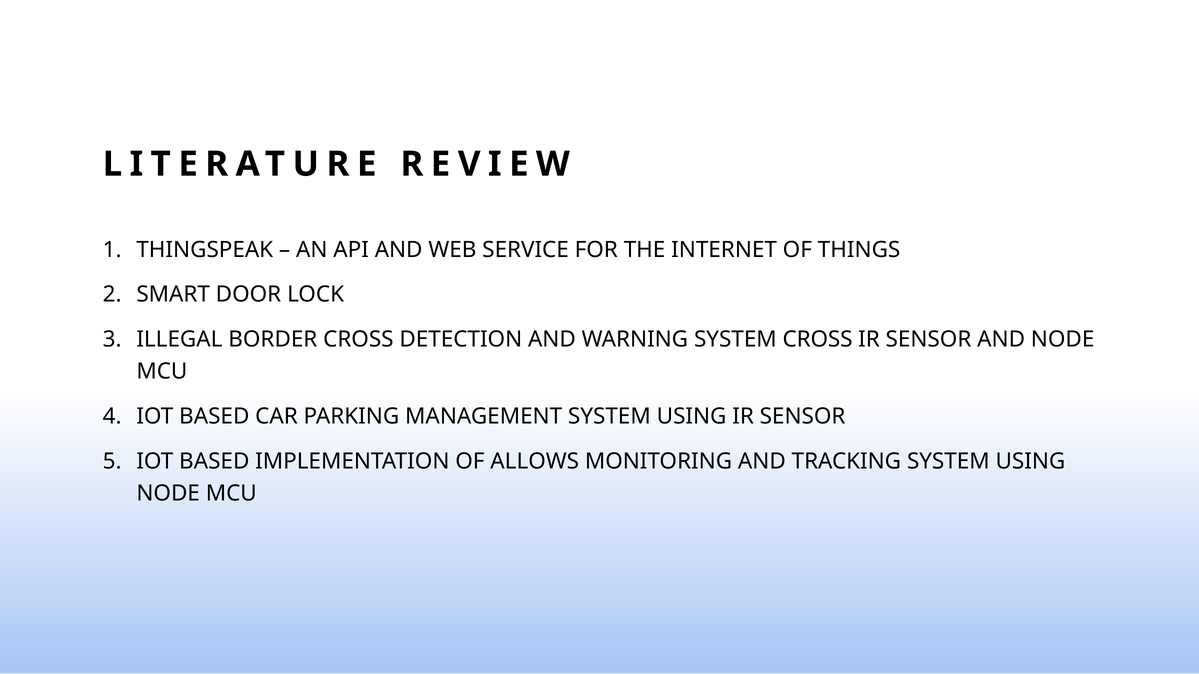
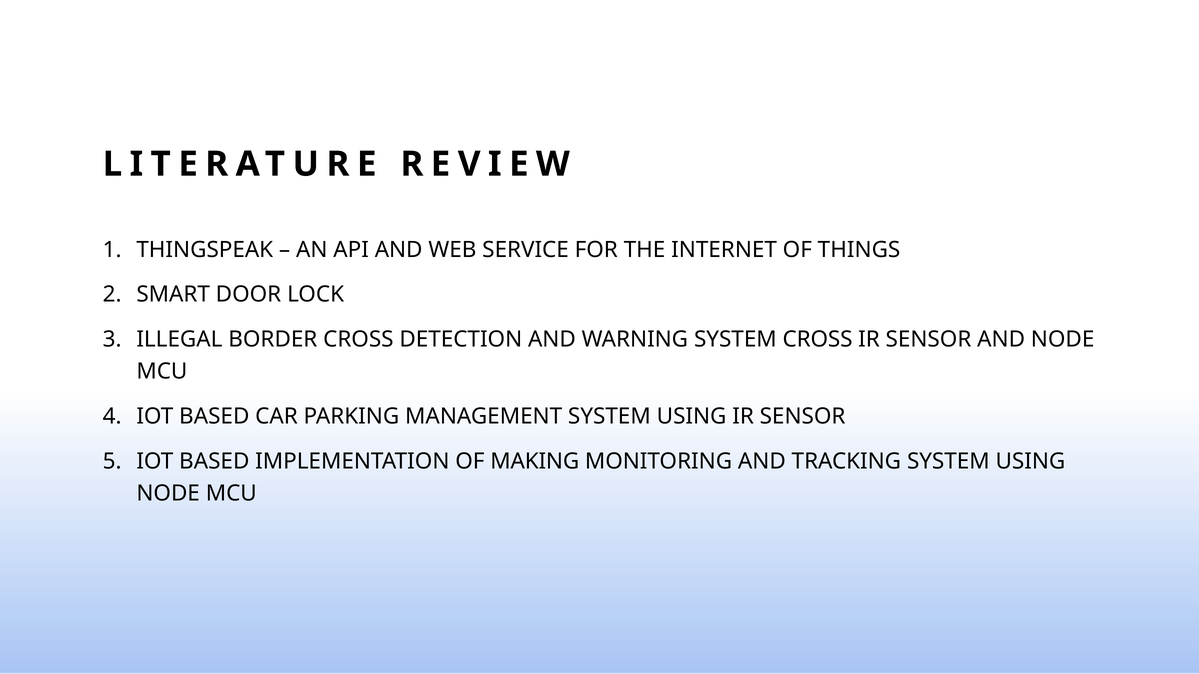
ALLOWS: ALLOWS -> MAKING (535, 462)
